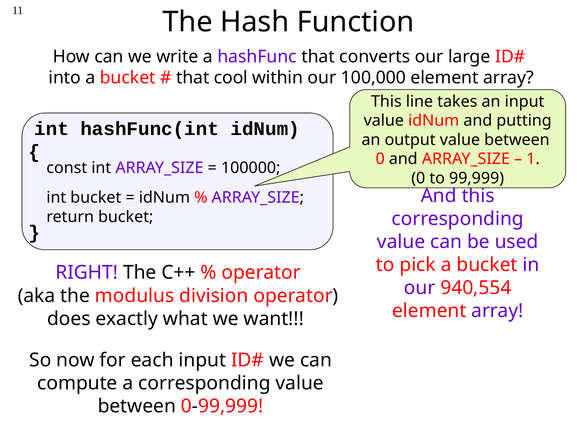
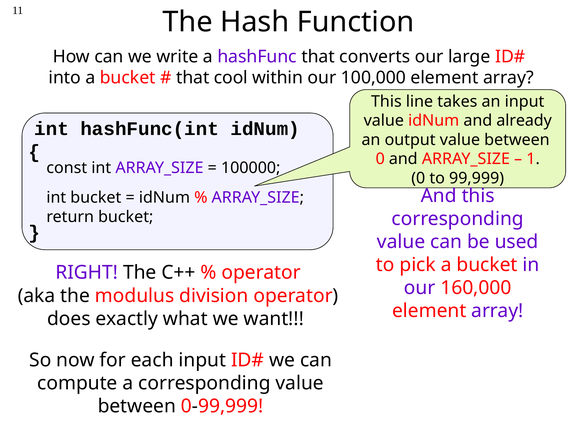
putting: putting -> already (524, 121)
940,554: 940,554 -> 160,000 (476, 288)
